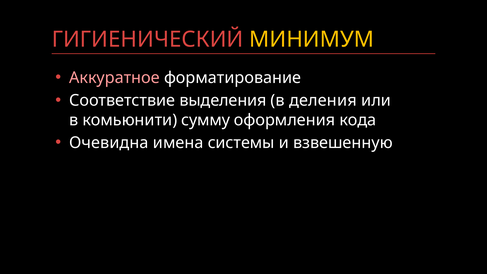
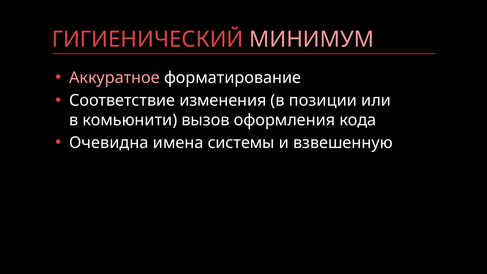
МИНИМУМ colour: yellow -> pink (312, 39)
выделения: выделения -> изменения (223, 100)
деления: деления -> позиции (323, 100)
сумму: сумму -> вызов (206, 120)
